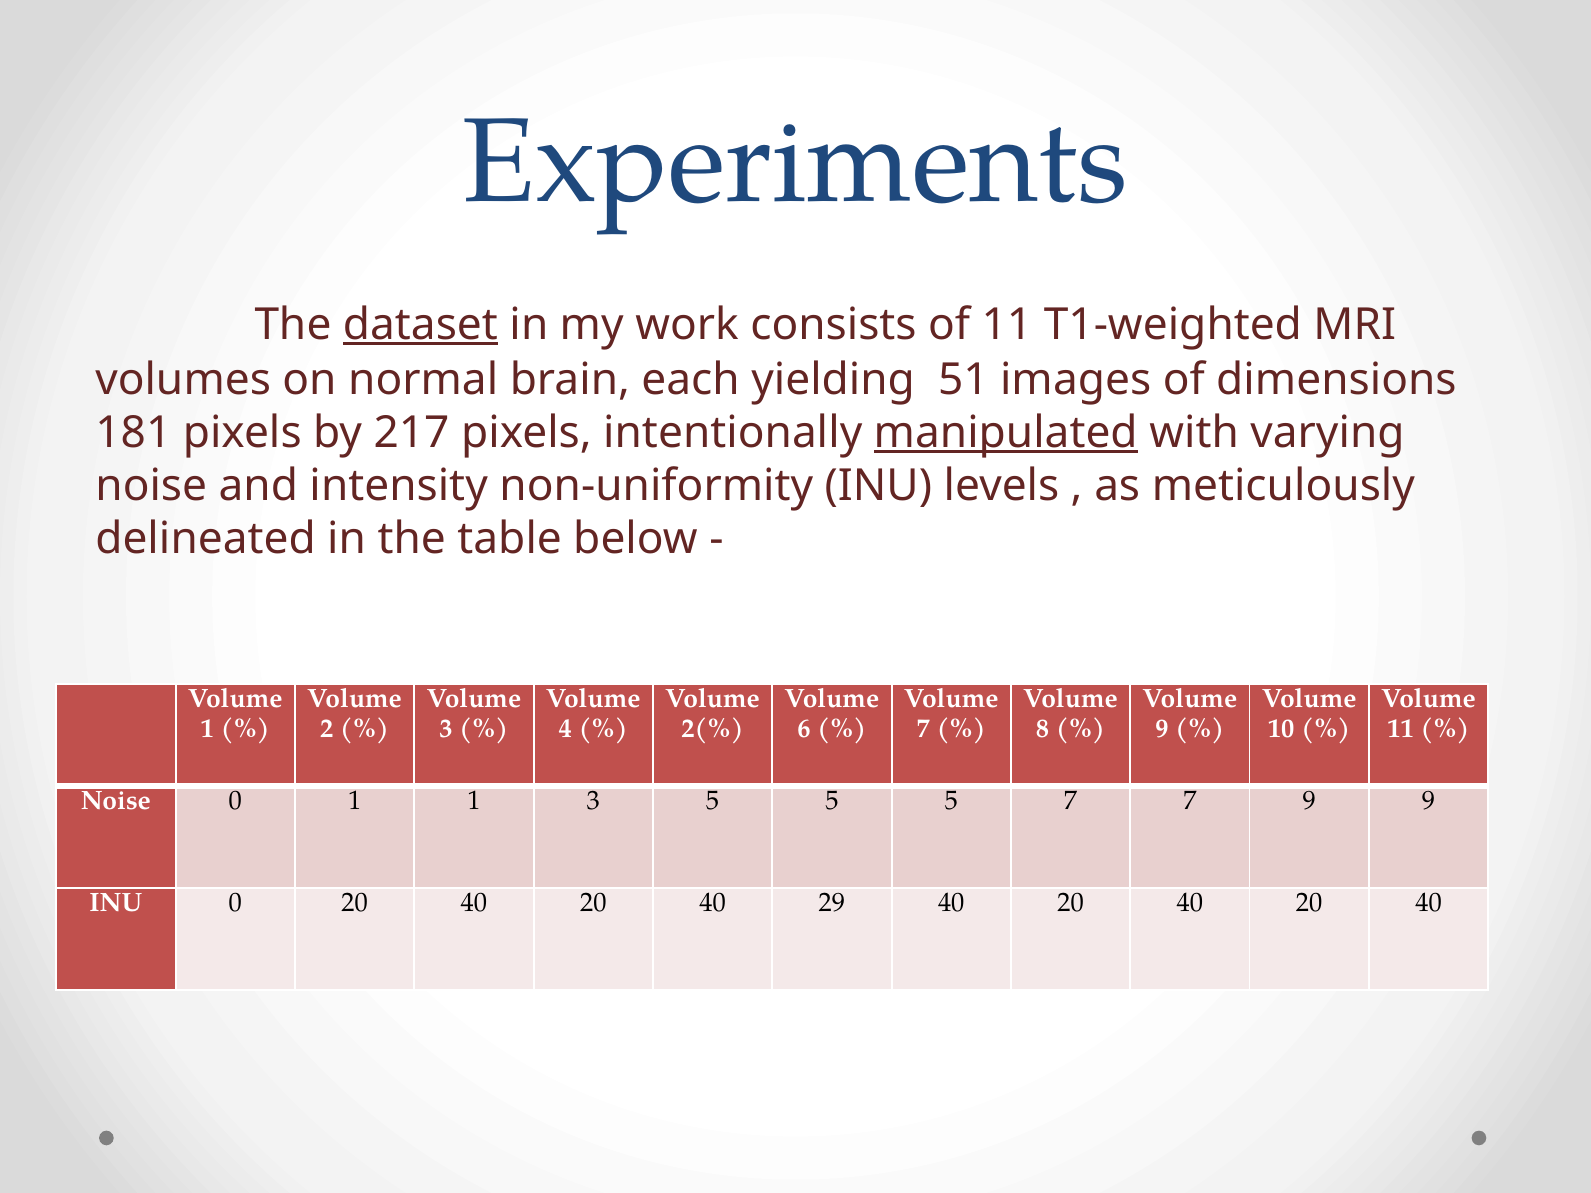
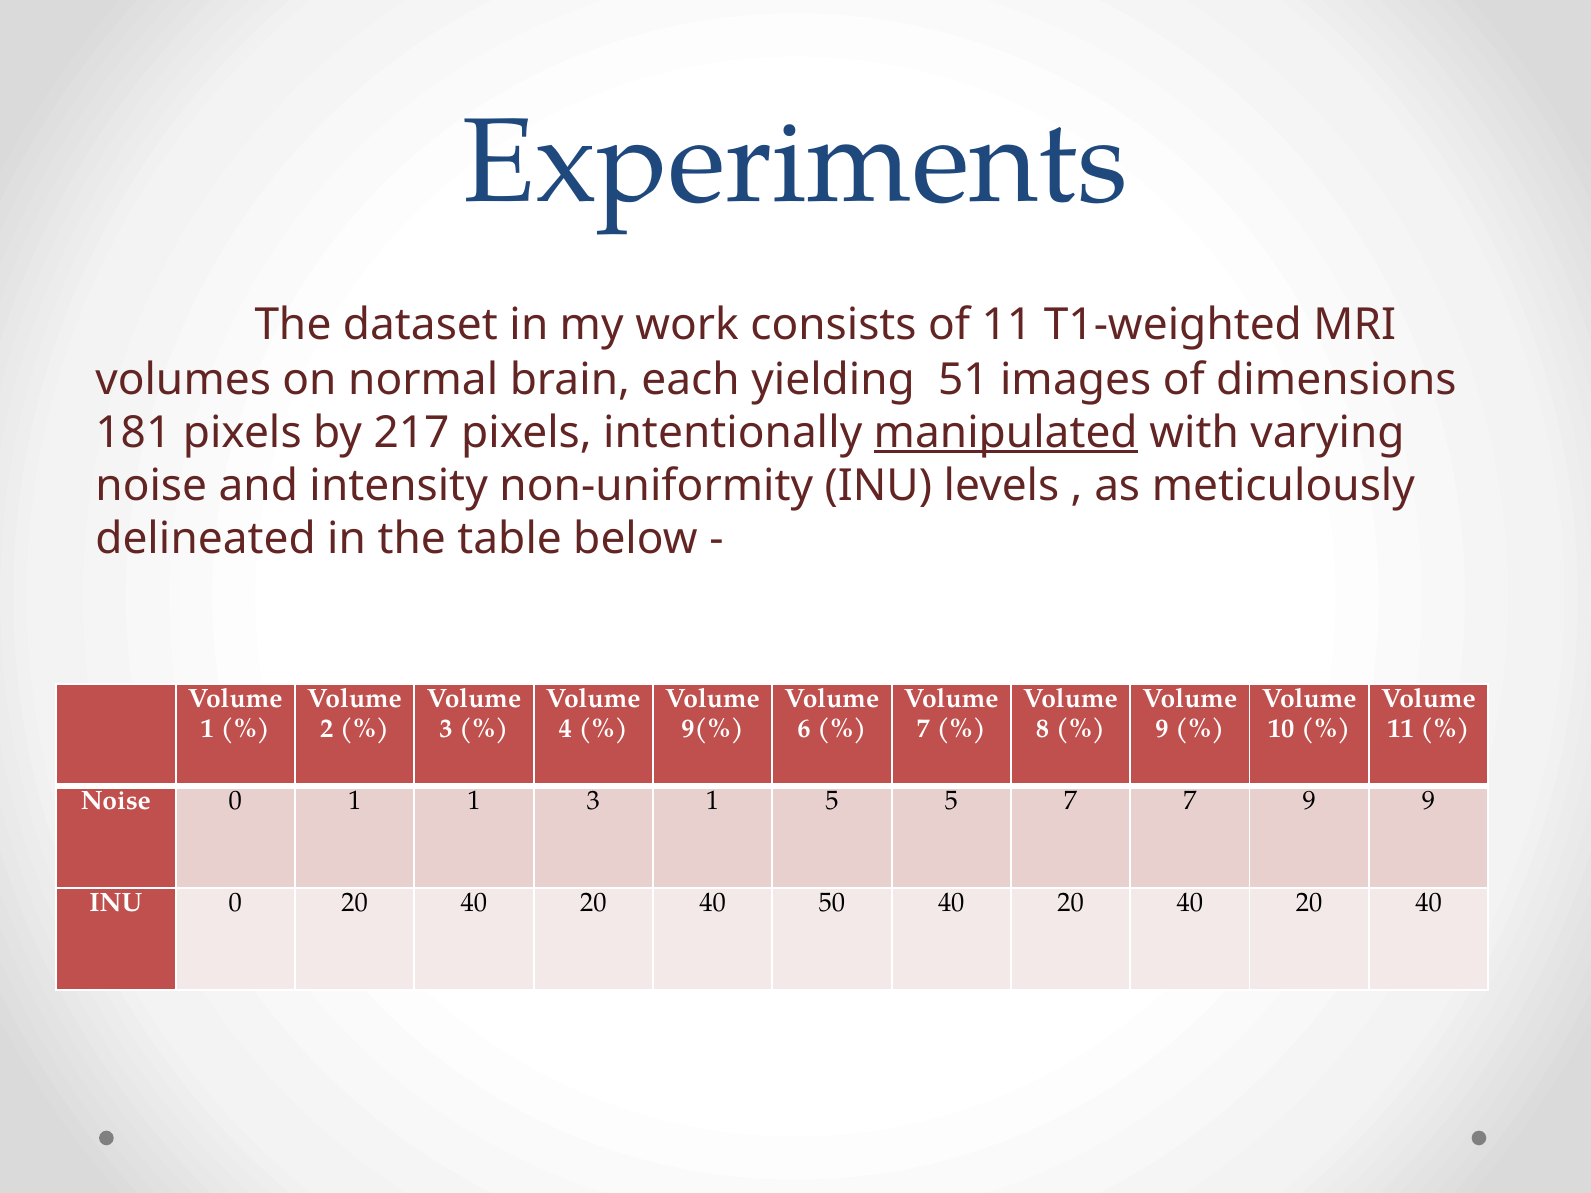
dataset underline: present -> none (420, 325)
2(%: 2(% -> 9(% (713, 728)
3 5: 5 -> 1 (713, 801)
29: 29 -> 50 (832, 903)
